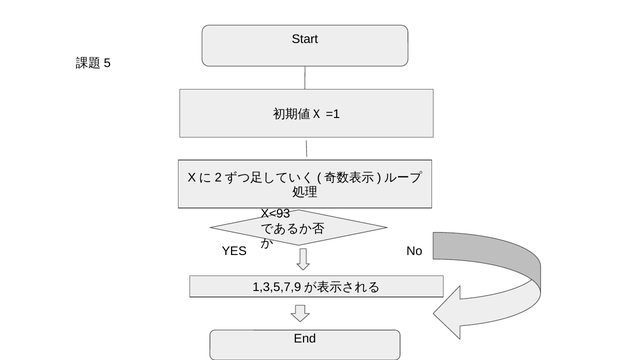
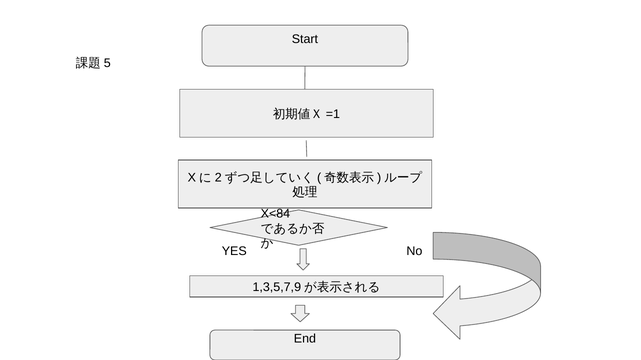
X<93: X<93 -> X<84 (275, 214)
